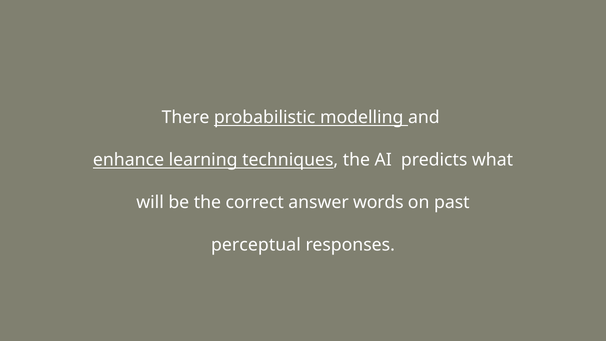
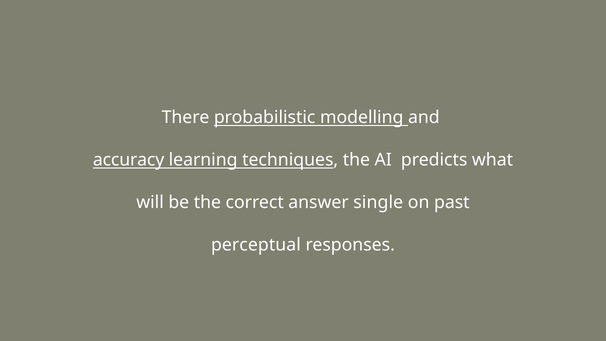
enhance: enhance -> accuracy (129, 160)
words: words -> single (378, 202)
